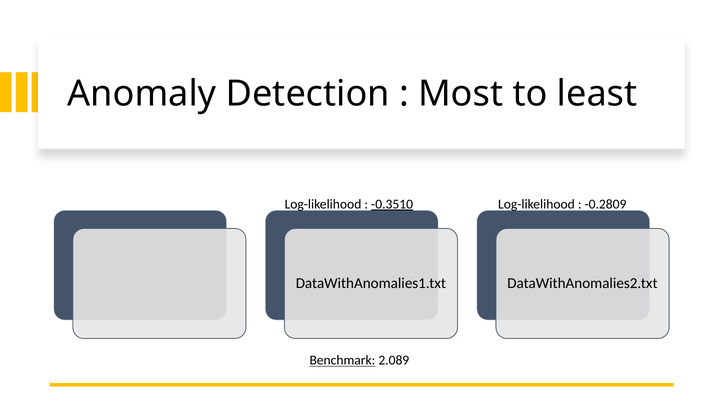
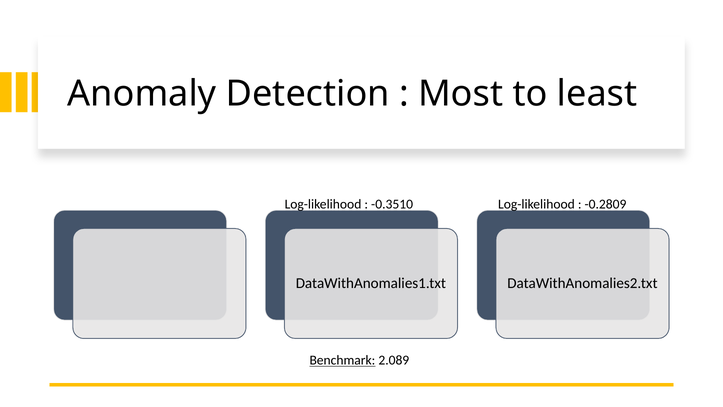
-0.3510 underline: present -> none (392, 204)
